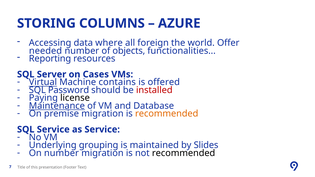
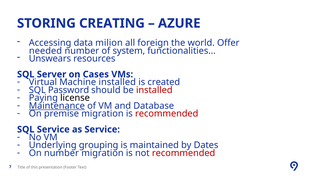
COLUMNS: COLUMNS -> CREATING (112, 23)
where: where -> milion (109, 43)
objects: objects -> system (129, 51)
Reporting: Reporting -> Unswears (50, 59)
Virtual underline: present -> none (43, 82)
Machine contains: contains -> installed (117, 82)
offered: offered -> created (164, 82)
recommended colour: orange -> red (167, 114)
Slides: Slides -> Dates (206, 145)
recommended colour: black -> red (184, 153)
